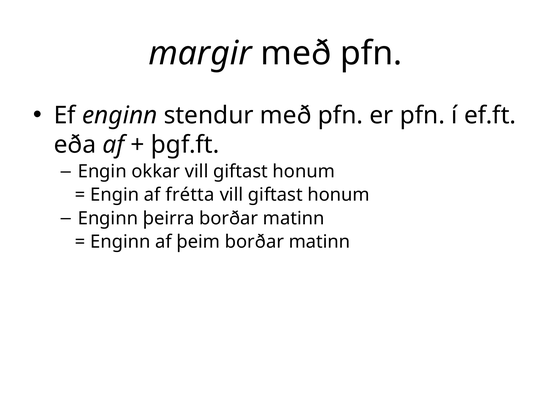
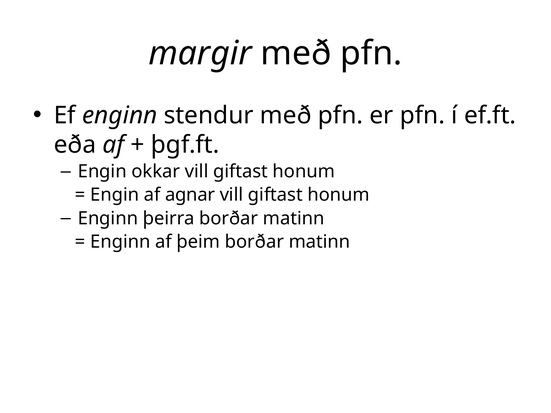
frétta: frétta -> agnar (190, 195)
